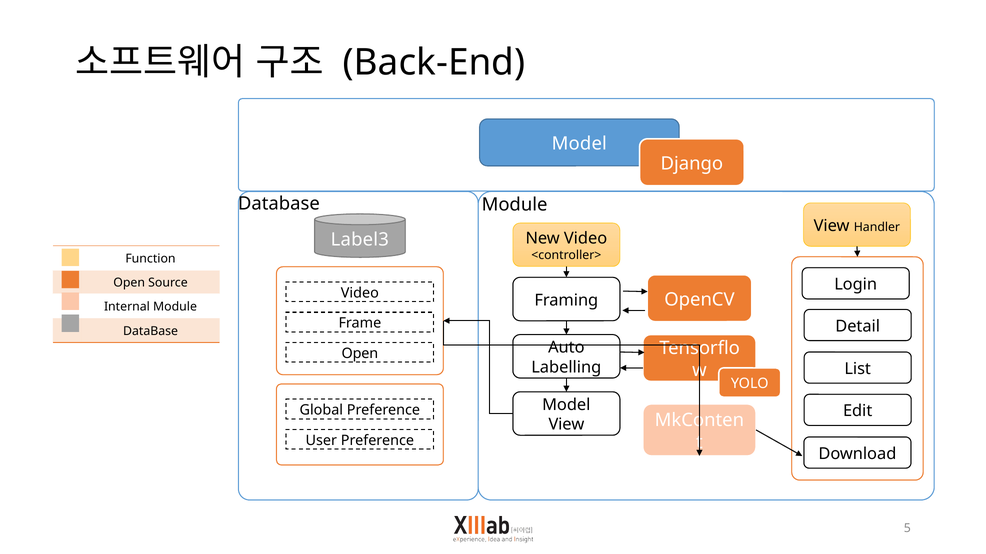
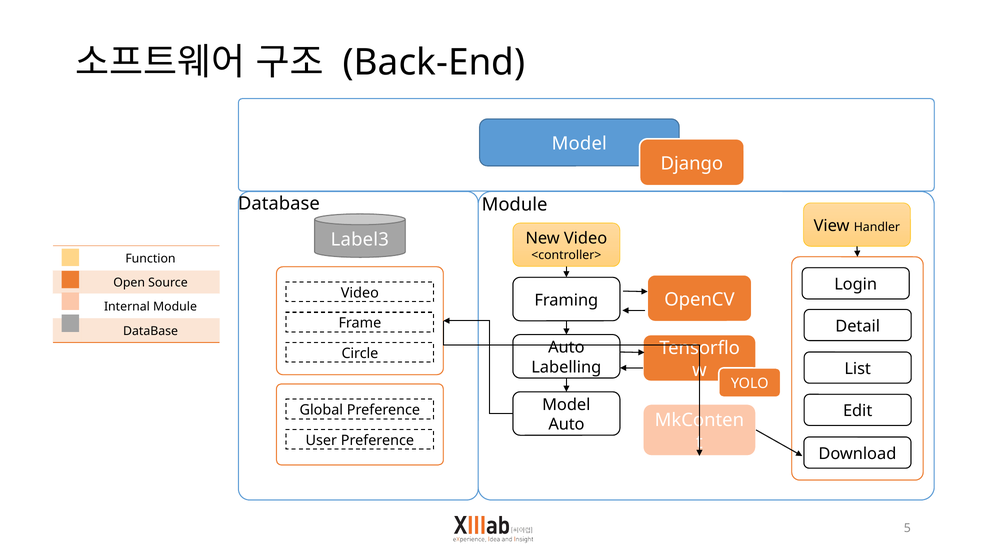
Open: Open -> Circle (360, 354)
View: View -> Auto (566, 425)
